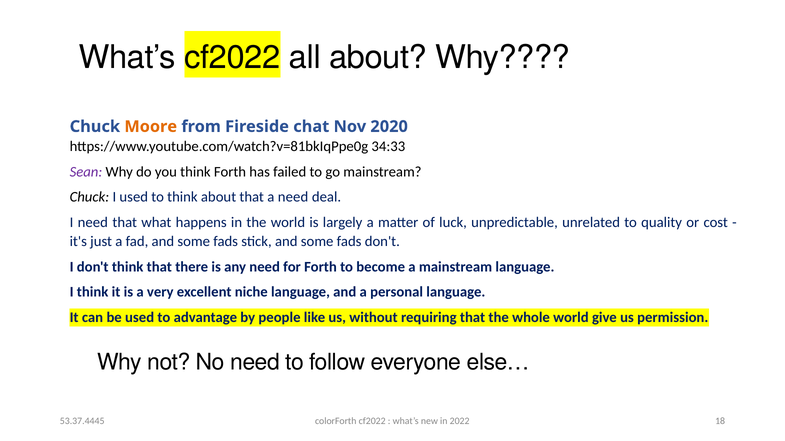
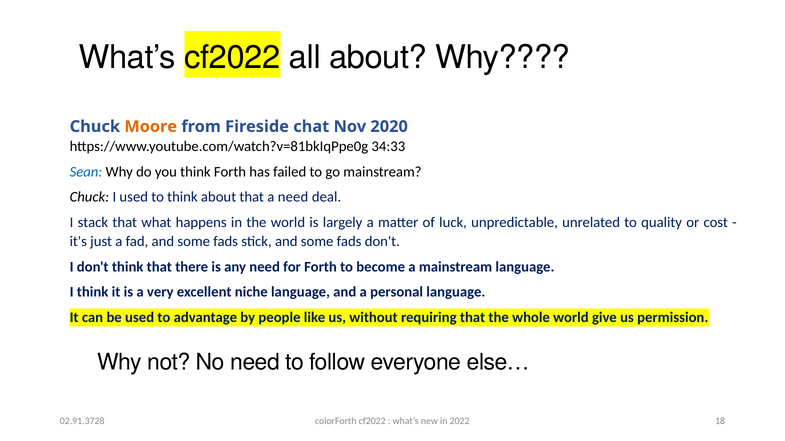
Sean colour: purple -> blue (86, 172)
I need: need -> stack (93, 223)
53.37.4445: 53.37.4445 -> 02.91.3728 (82, 422)
